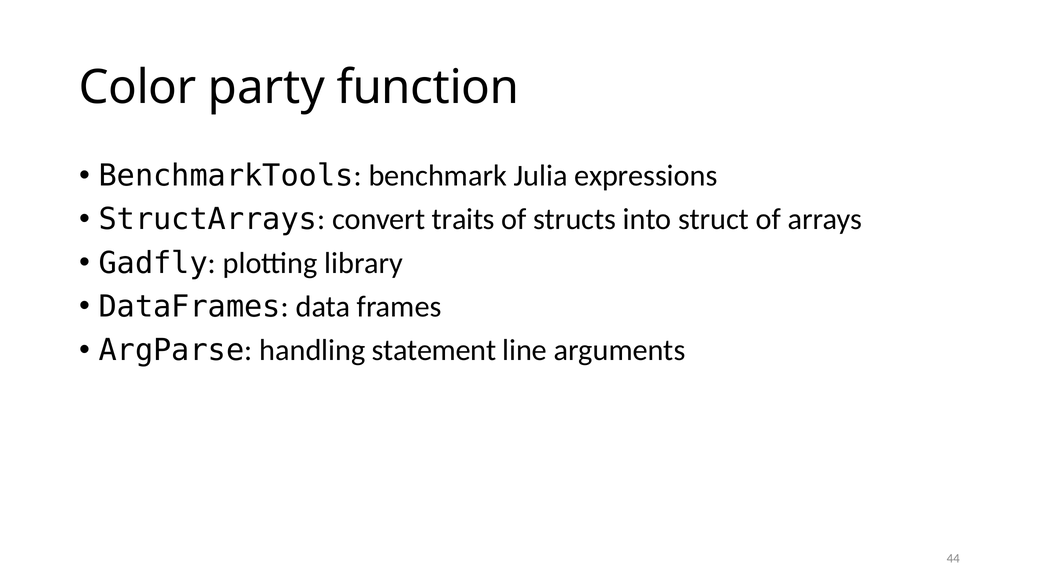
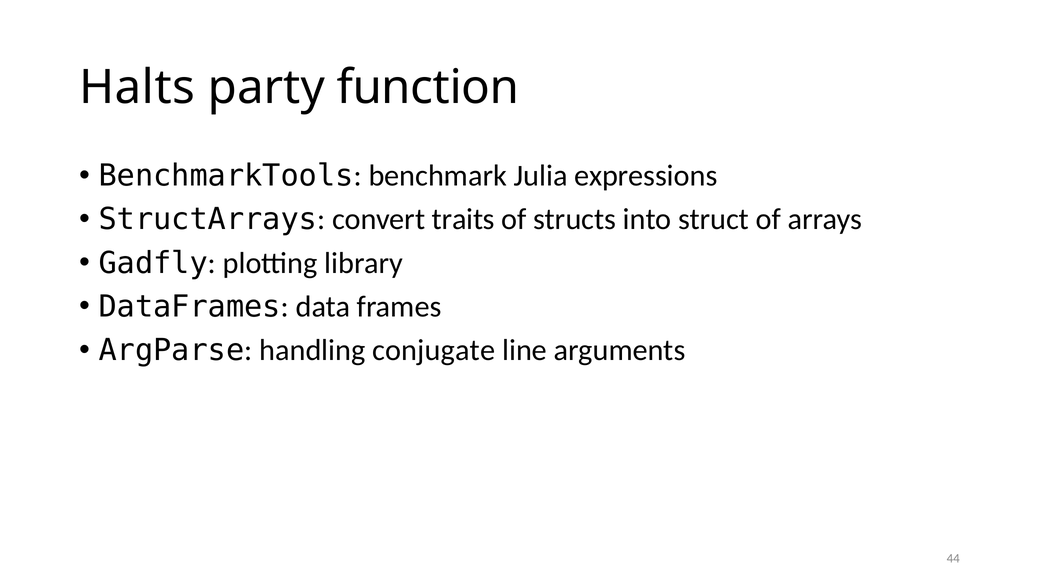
Color: Color -> Halts (137, 87)
statement: statement -> conjugate (434, 350)
